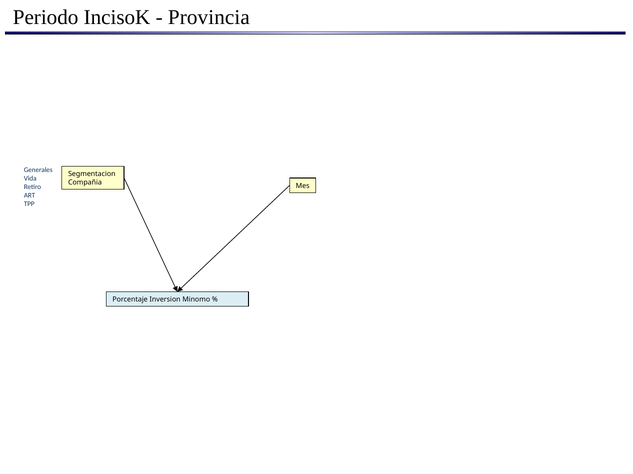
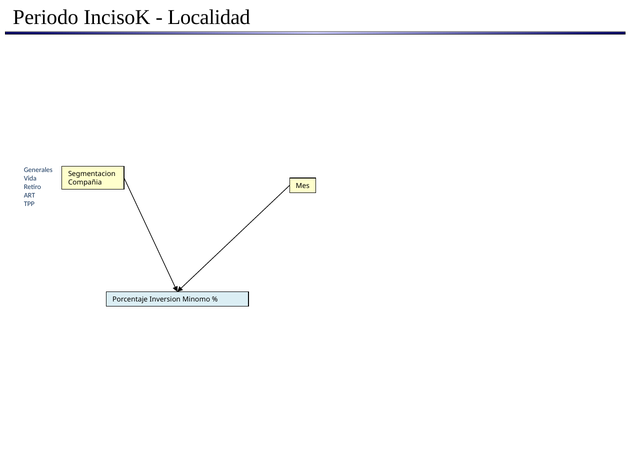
Provincia: Provincia -> Localidad (209, 17)
